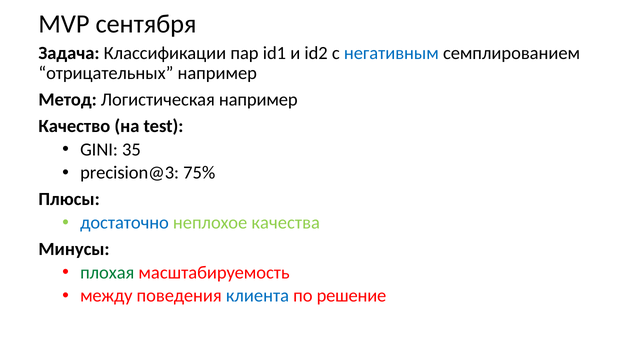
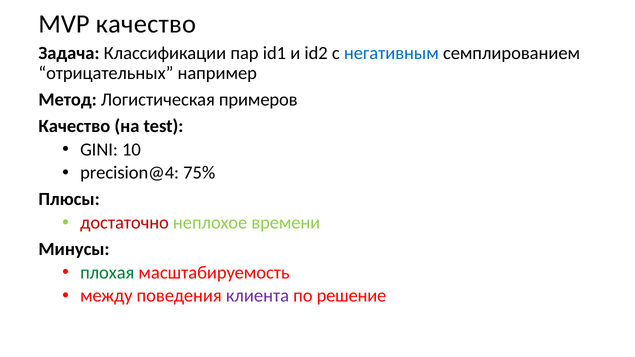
MVP сентября: сентября -> качество (146, 24)
Логистическая например: например -> примеров (258, 100)
35: 35 -> 10 (131, 150)
precision@3: precision@3 -> precision@4 (130, 173)
достаточно colour: blue -> red (124, 223)
качества: качества -> времени (286, 223)
клиента colour: blue -> purple (257, 296)
